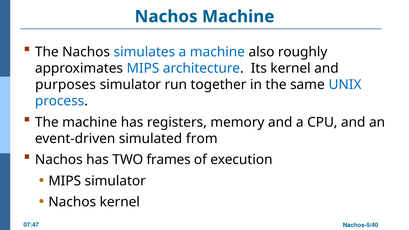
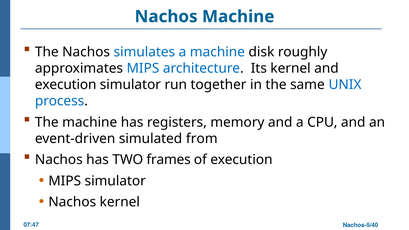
also: also -> disk (261, 52)
purposes: purposes -> execution (66, 85)
